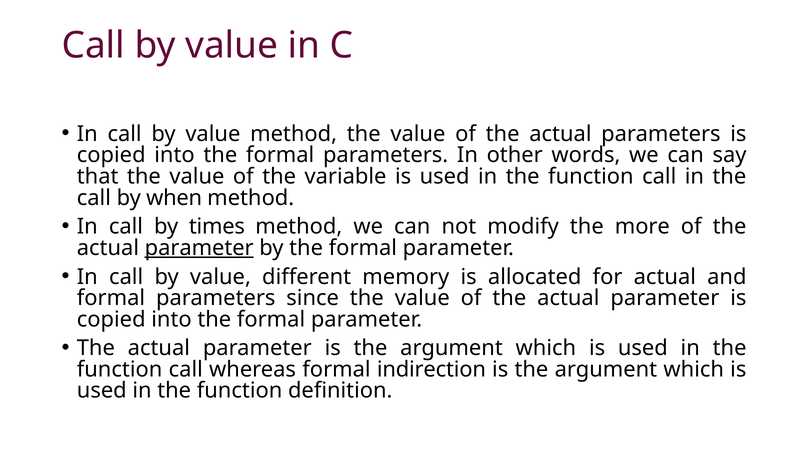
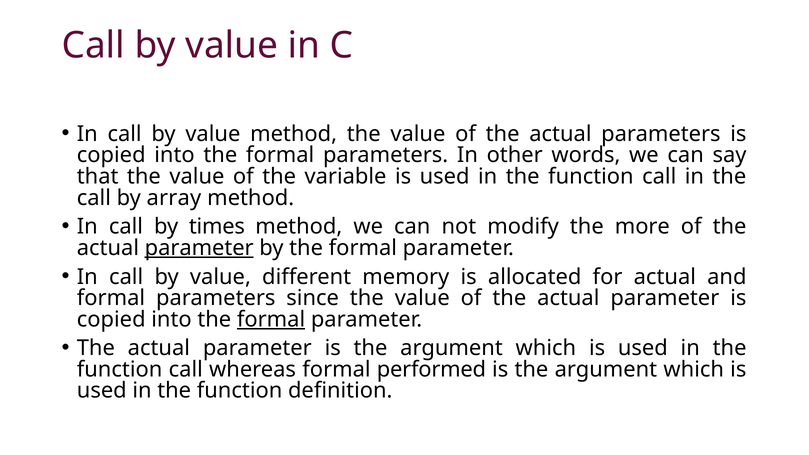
when: when -> array (174, 198)
formal underline: none -> present (271, 319)
indirection: indirection -> performed (431, 370)
